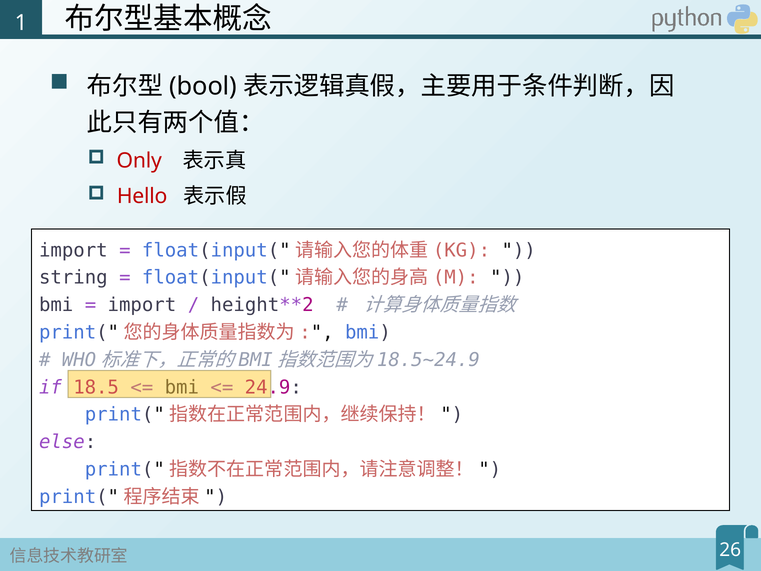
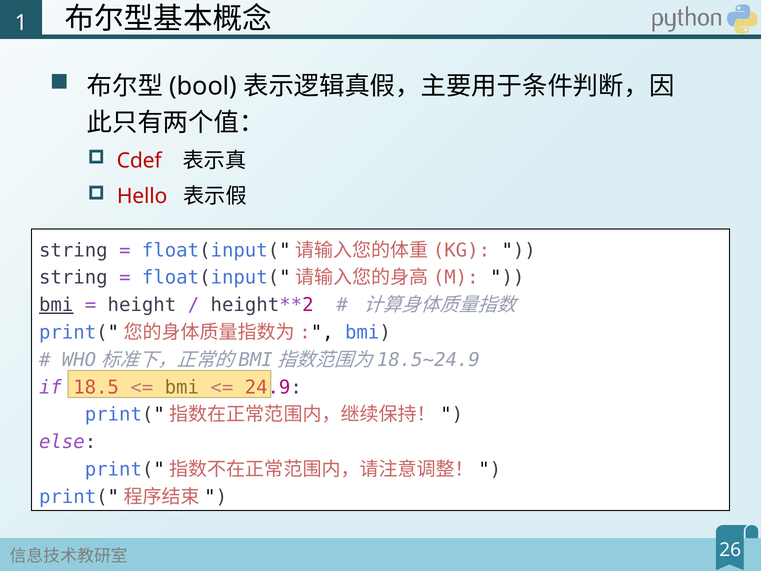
Only: Only -> Cdef (139, 161)
import: import -> string (73, 250)
bmi underline: none -> present (56, 305)
import: import -> height (142, 305)
